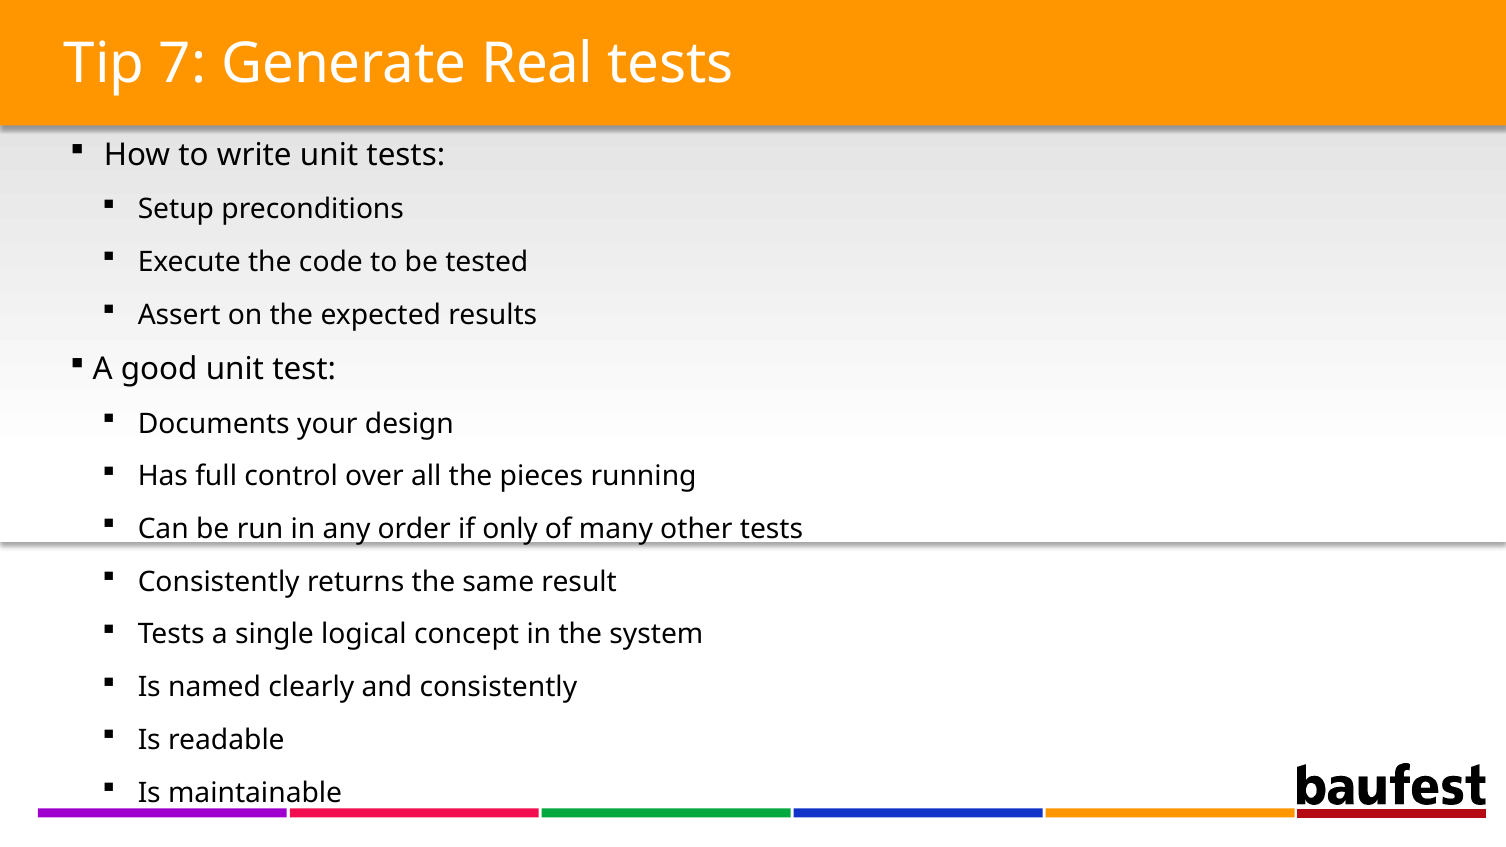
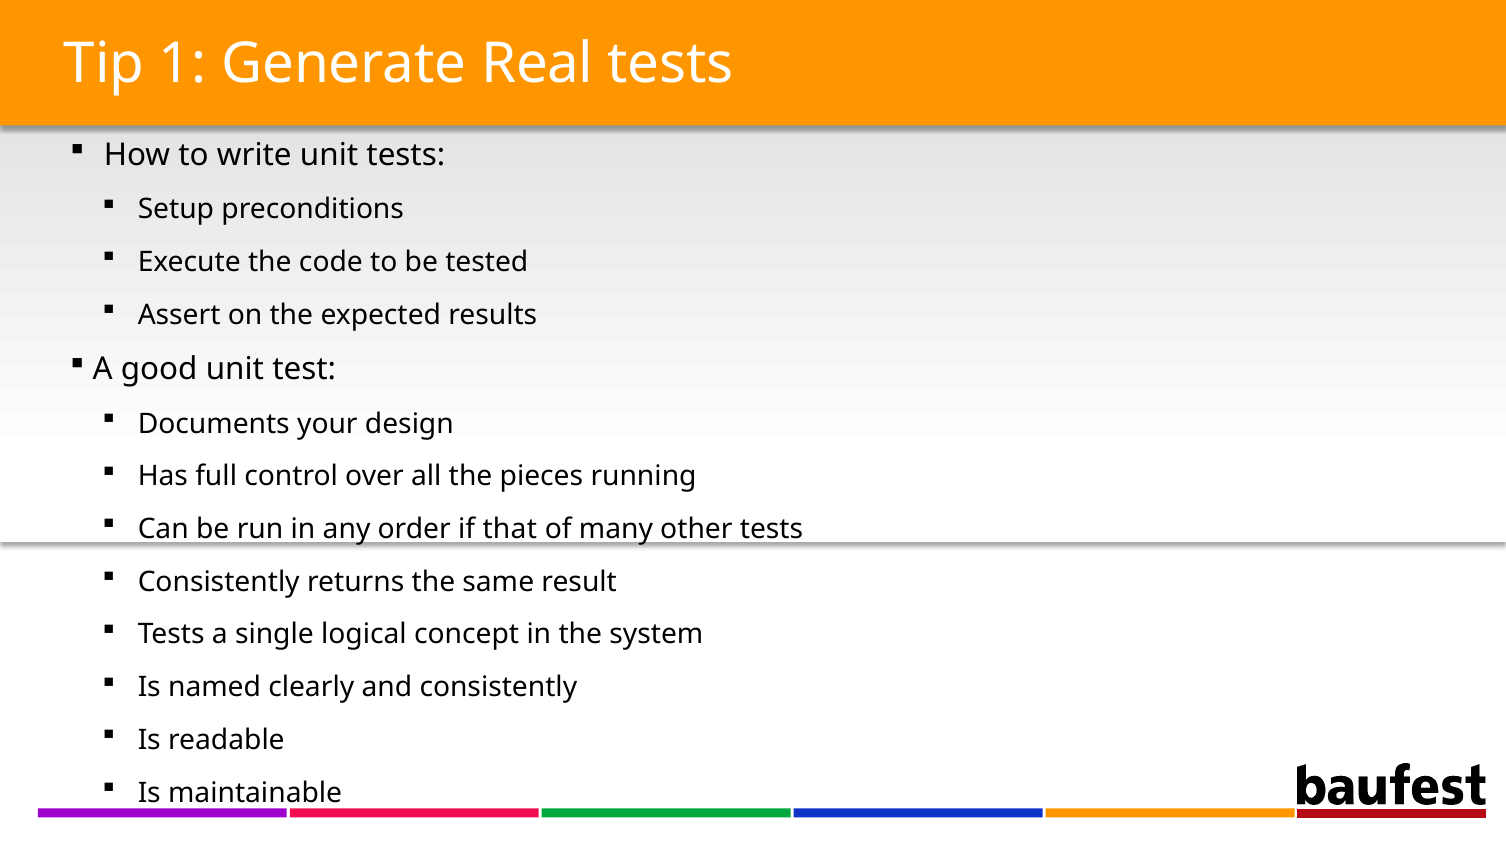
7: 7 -> 1 (183, 64)
only: only -> that (510, 529)
